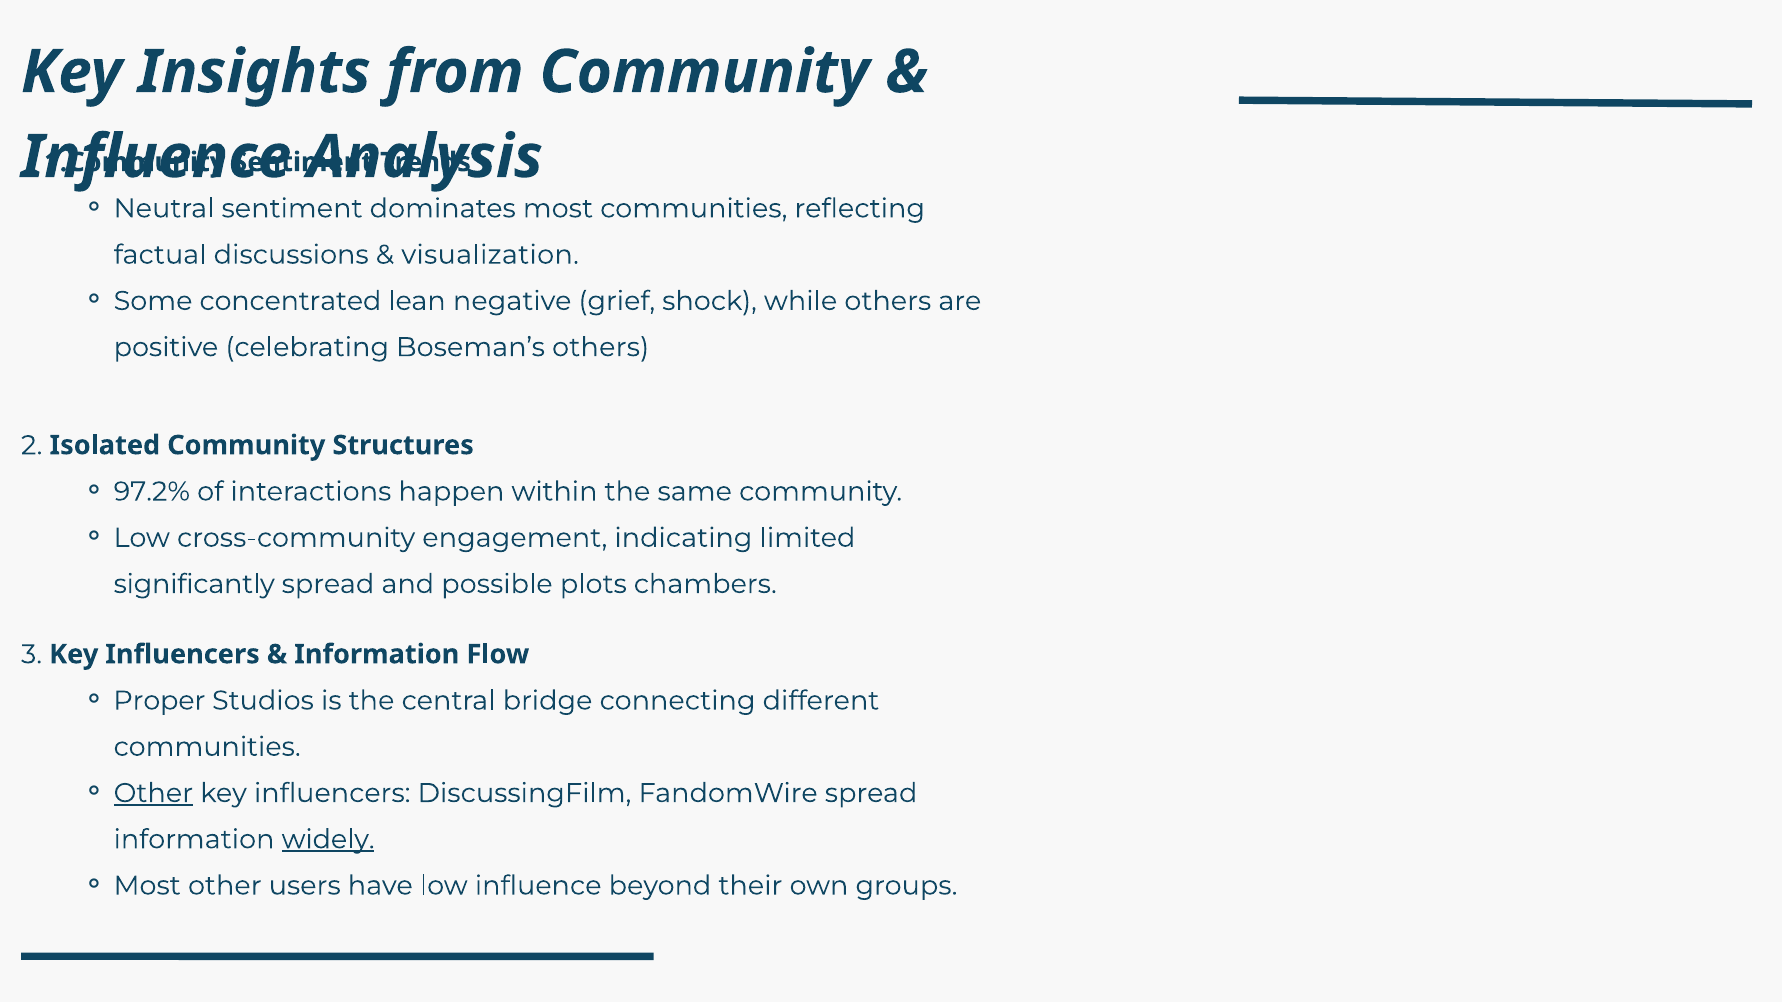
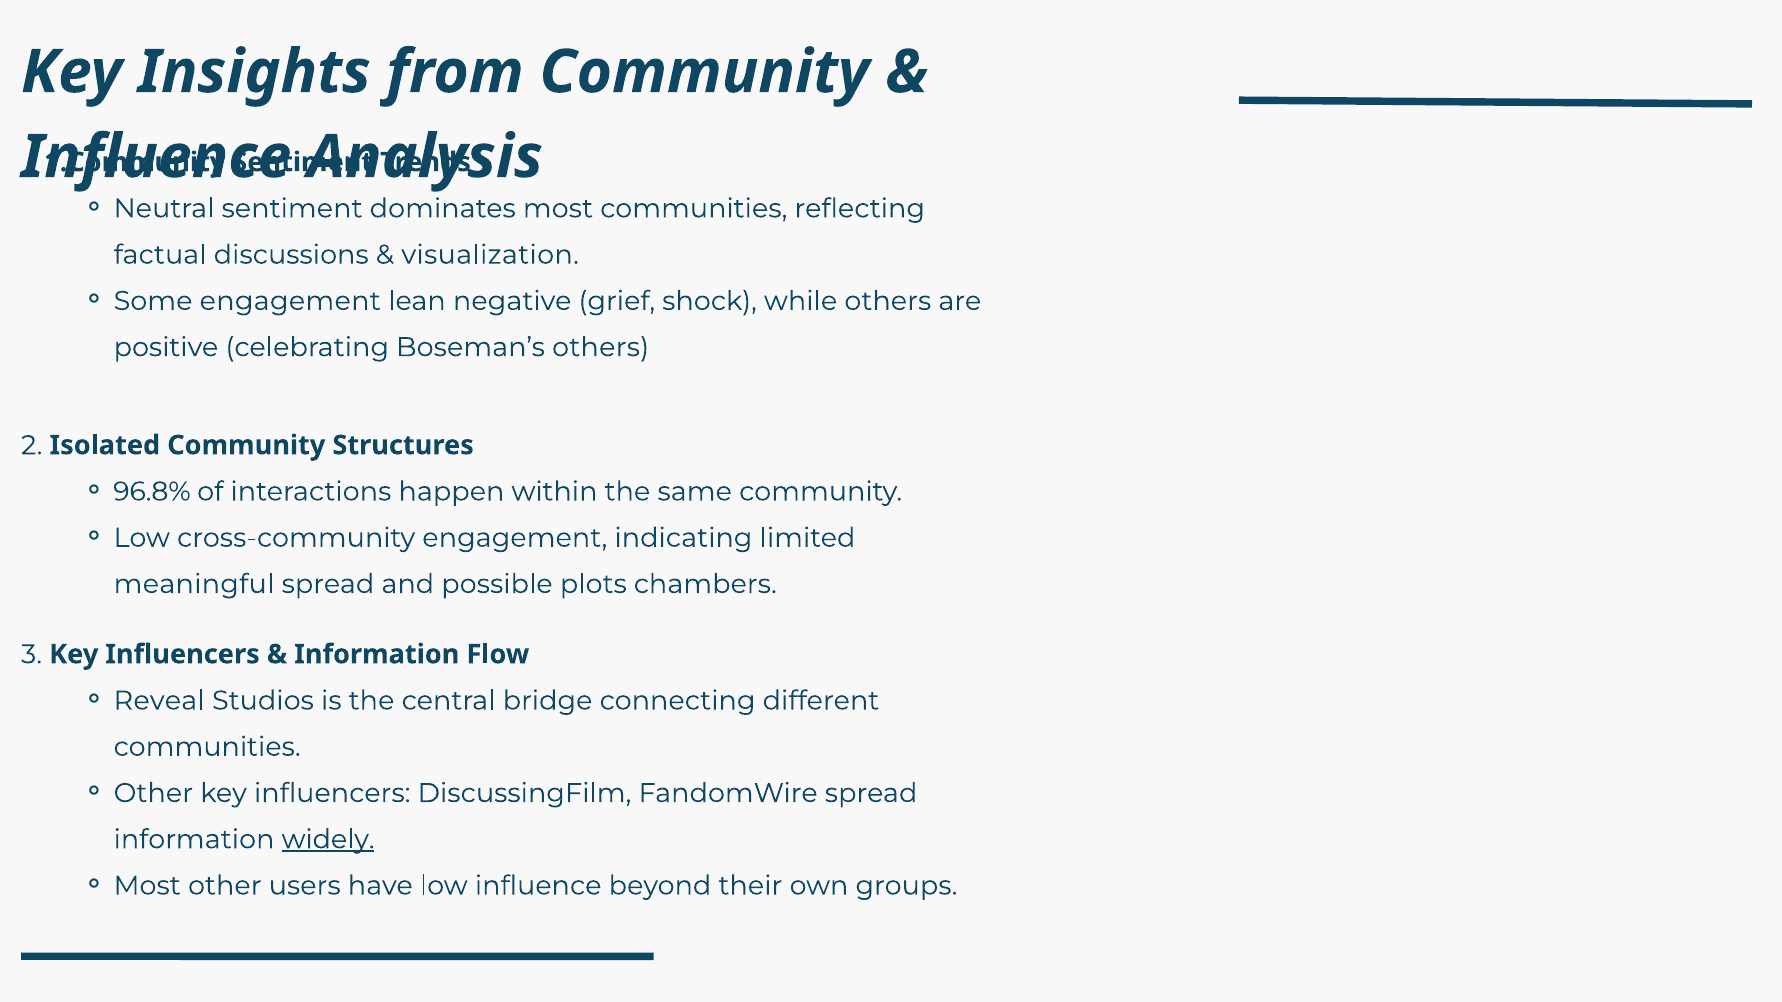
Some concentrated: concentrated -> engagement (290, 301)
97.2%: 97.2% -> 96.8% (152, 492)
significantly: significantly -> meaningful (194, 584)
Proper: Proper -> Reveal (159, 701)
Other underline: present -> none (153, 793)
